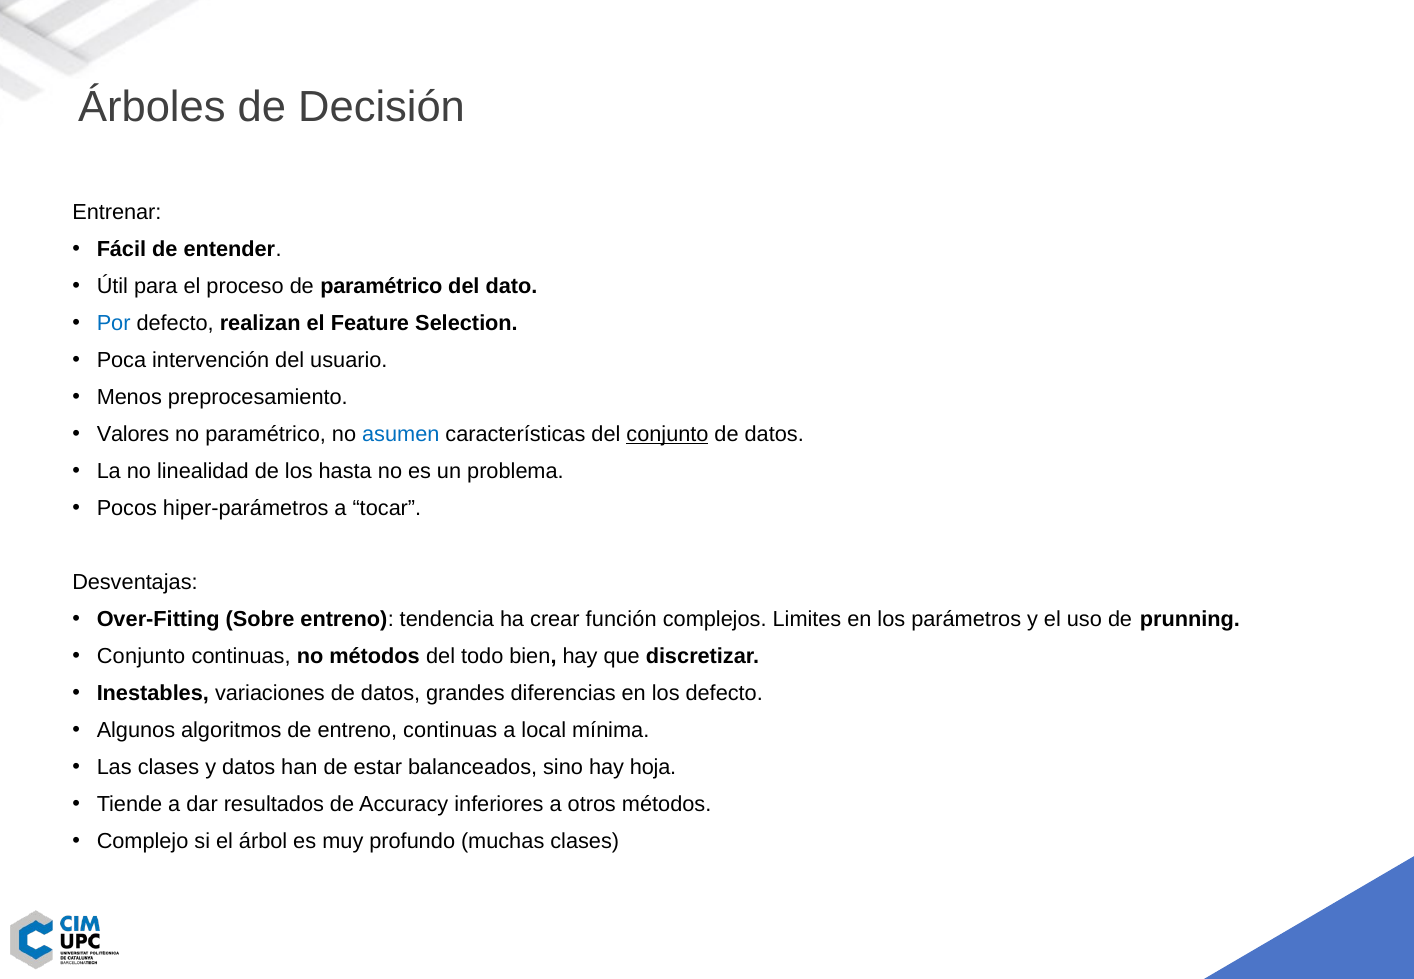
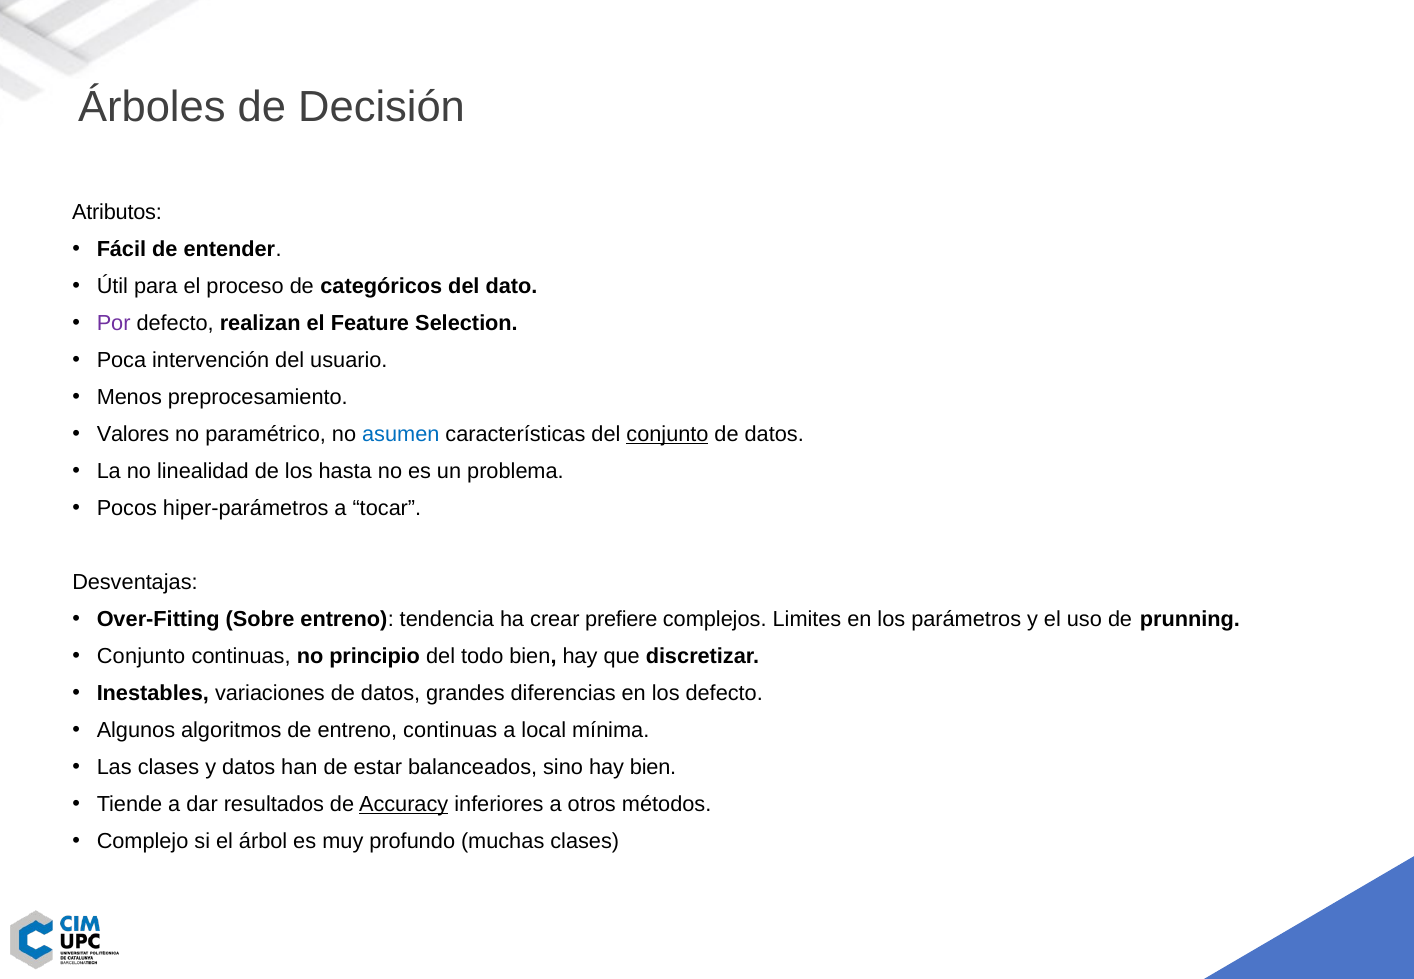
Entrenar: Entrenar -> Atributos (117, 212)
de paramétrico: paramétrico -> categóricos (381, 286)
Por colour: blue -> purple (114, 323)
función: función -> prefiere (621, 619)
no métodos: métodos -> principio (375, 656)
hay hoja: hoja -> bien (653, 767)
Accuracy underline: none -> present (404, 804)
